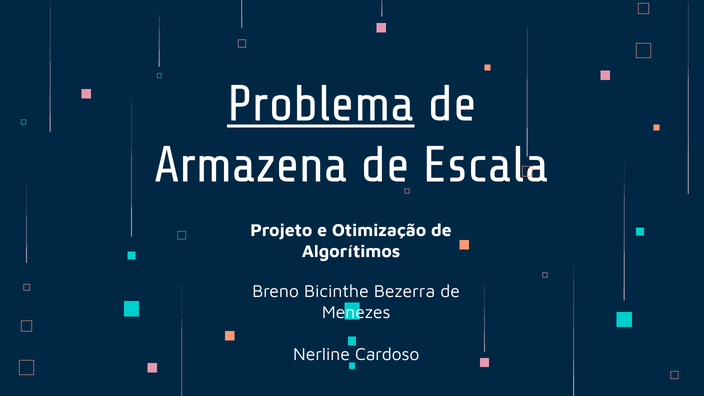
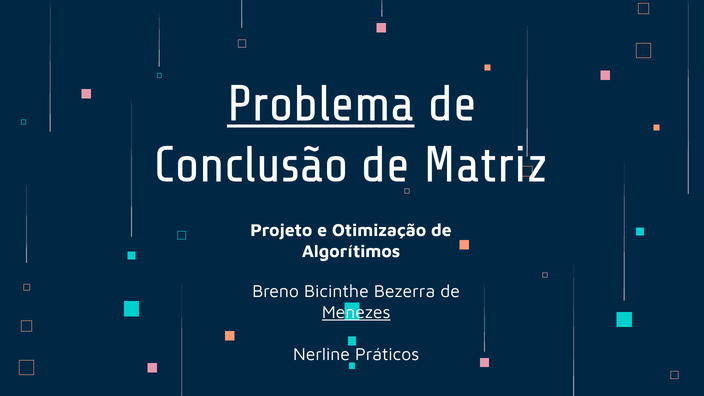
Armazena: Armazena -> Conclusão (251, 165)
Escala: Escala -> Matriz (486, 165)
Menezes underline: none -> present (356, 312)
Cardoso: Cardoso -> Práticos (387, 355)
